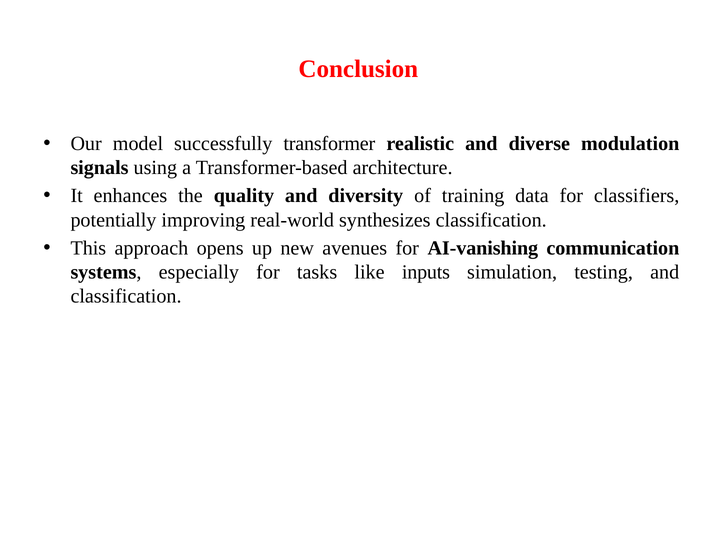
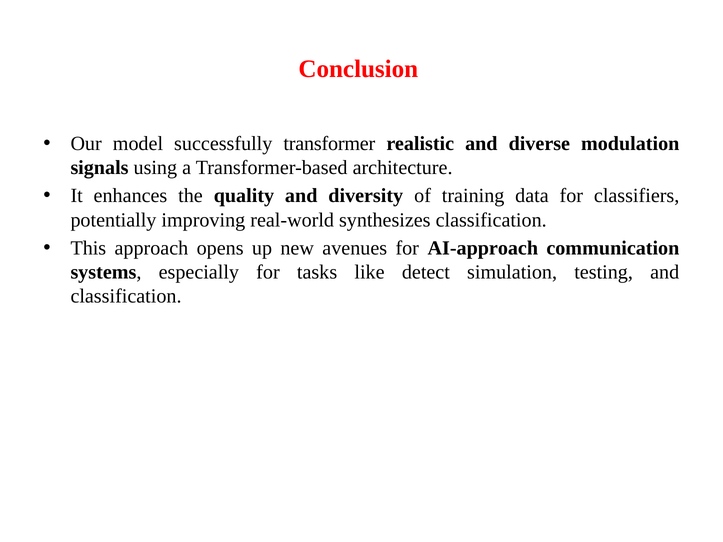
AI-vanishing: AI-vanishing -> AI-approach (483, 248)
inputs: inputs -> detect (426, 272)
